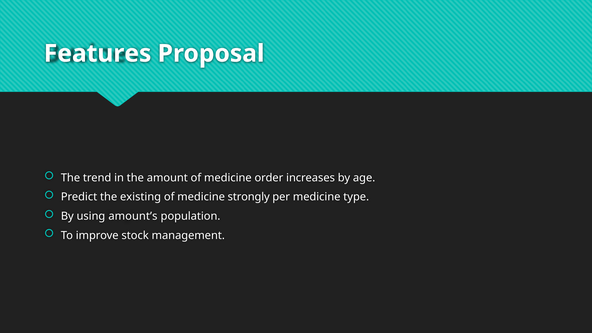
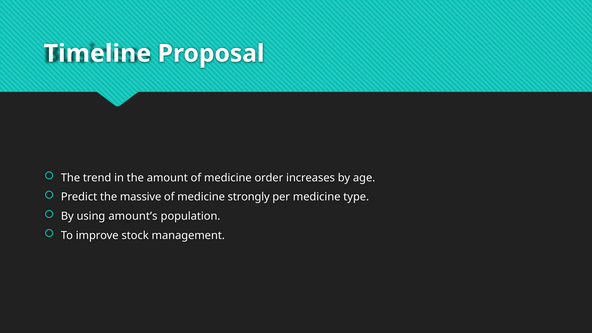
Features: Features -> Timeline (97, 54)
existing: existing -> massive (141, 197)
